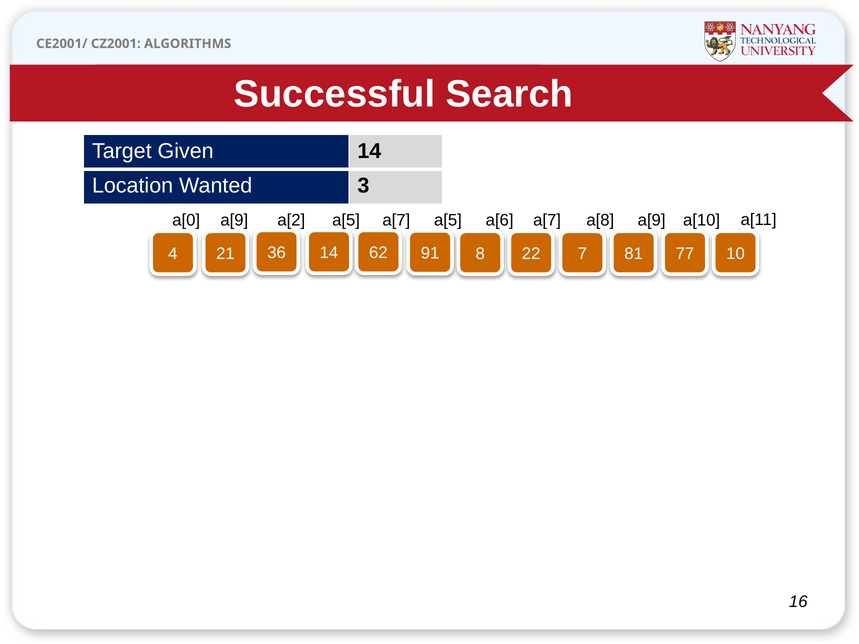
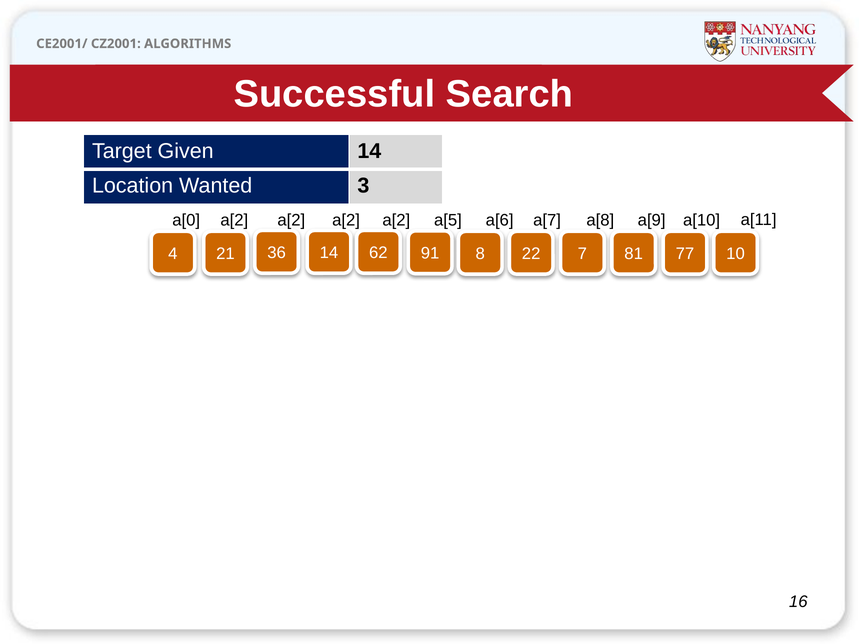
a[9: a[9 -> a[2 (234, 220)
a[5: a[5 -> a[2 (346, 220)
a[7: a[7 -> a[2 (396, 220)
